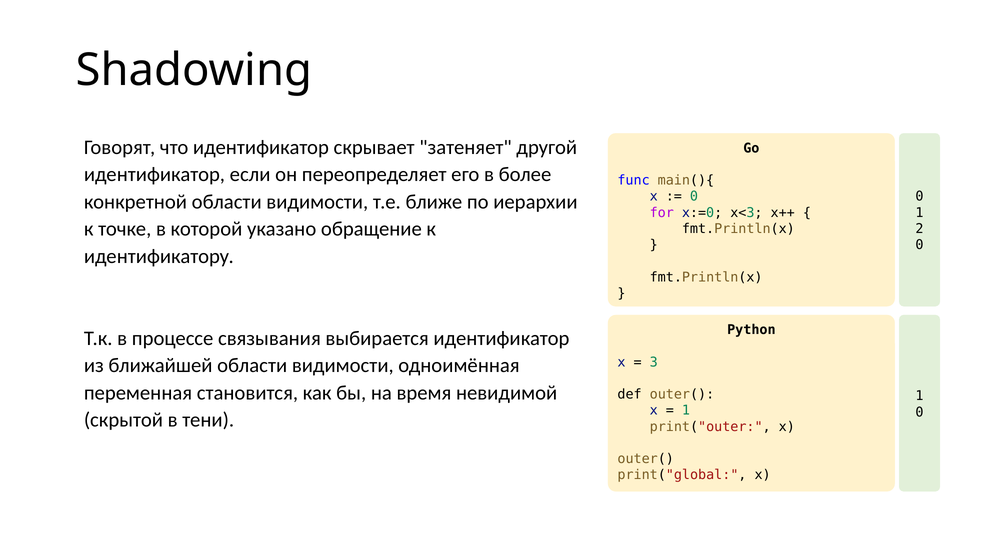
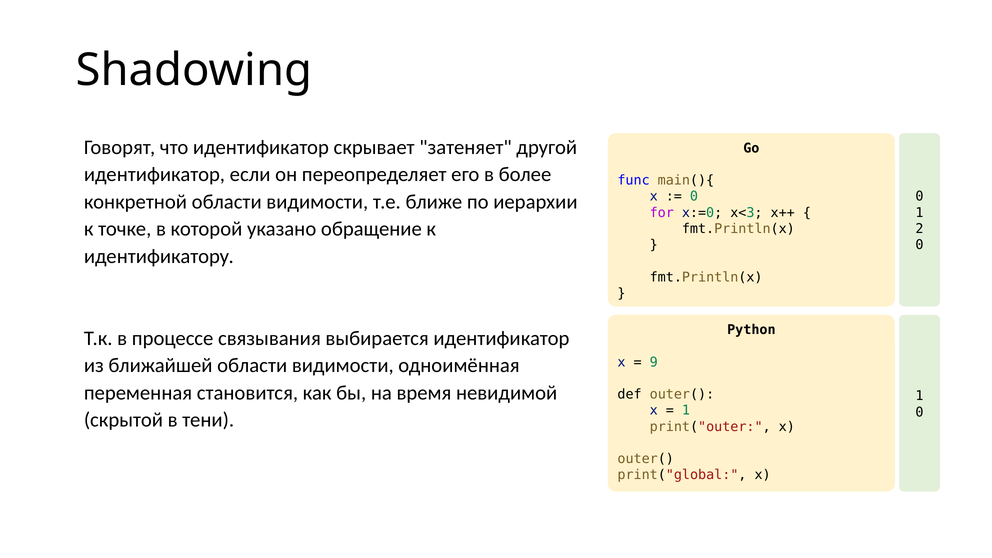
3: 3 -> 9 (654, 362)
